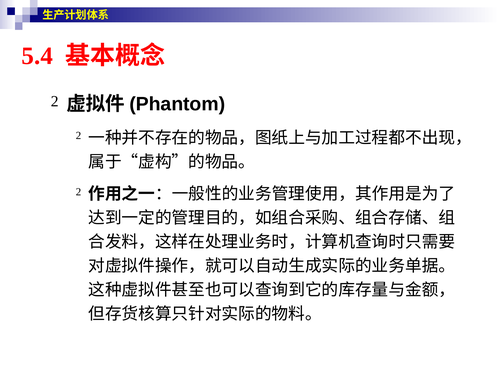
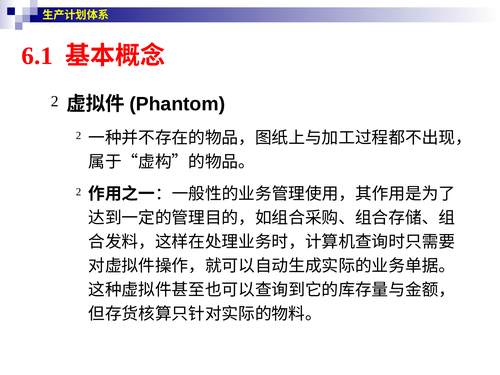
5.4: 5.4 -> 6.1 (37, 56)
